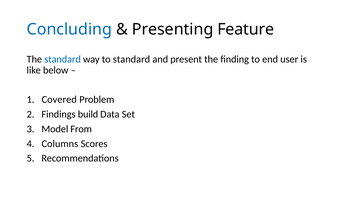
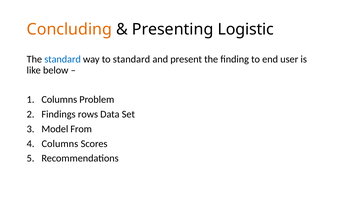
Concluding colour: blue -> orange (69, 29)
Feature: Feature -> Logistic (246, 29)
Covered: Covered -> Columns (59, 100)
build: build -> rows (88, 114)
